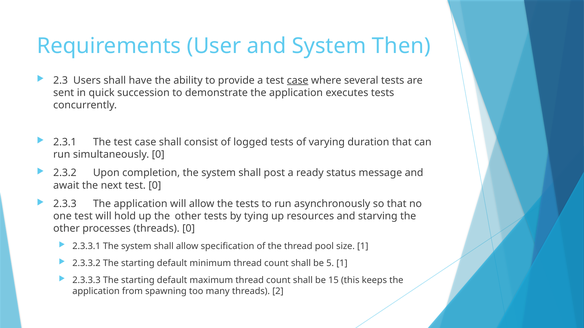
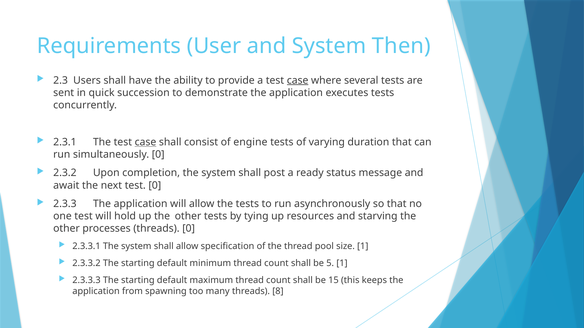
case underline: none -> present (145, 142)
logged: logged -> engine (250, 142)
2: 2 -> 8 (278, 292)
